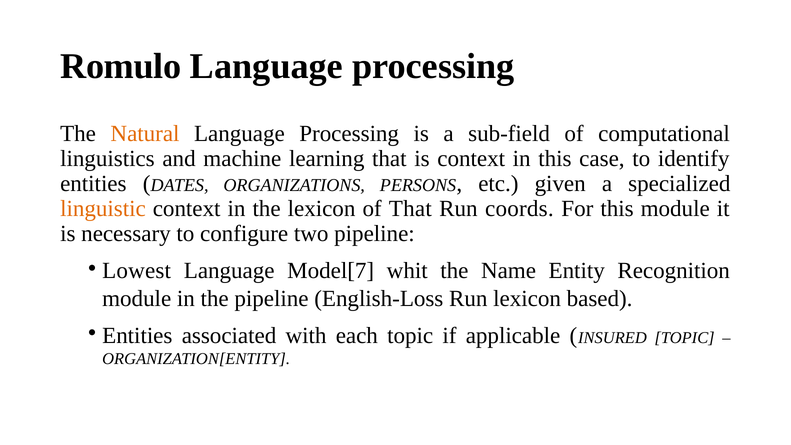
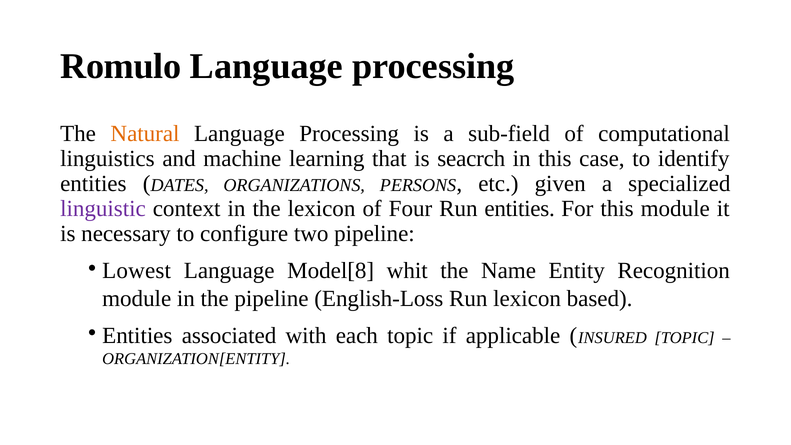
is context: context -> seacrch (471, 159)
linguistic colour: orange -> purple (103, 208)
of That: That -> Four (410, 208)
Run coords: coords -> entities (520, 208)
Model[7: Model[7 -> Model[8 (331, 271)
